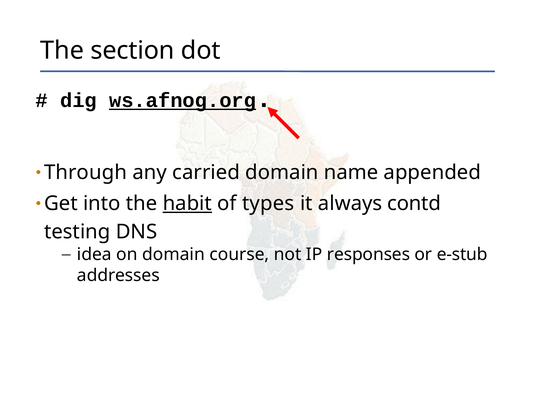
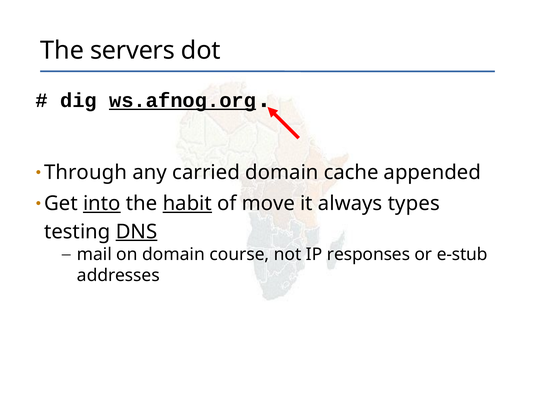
section: section -> servers (133, 51)
name: name -> cache (351, 173)
into underline: none -> present (102, 204)
types: types -> move (268, 204)
contd: contd -> types (414, 204)
DNS underline: none -> present (137, 232)
idea: idea -> mail (94, 255)
